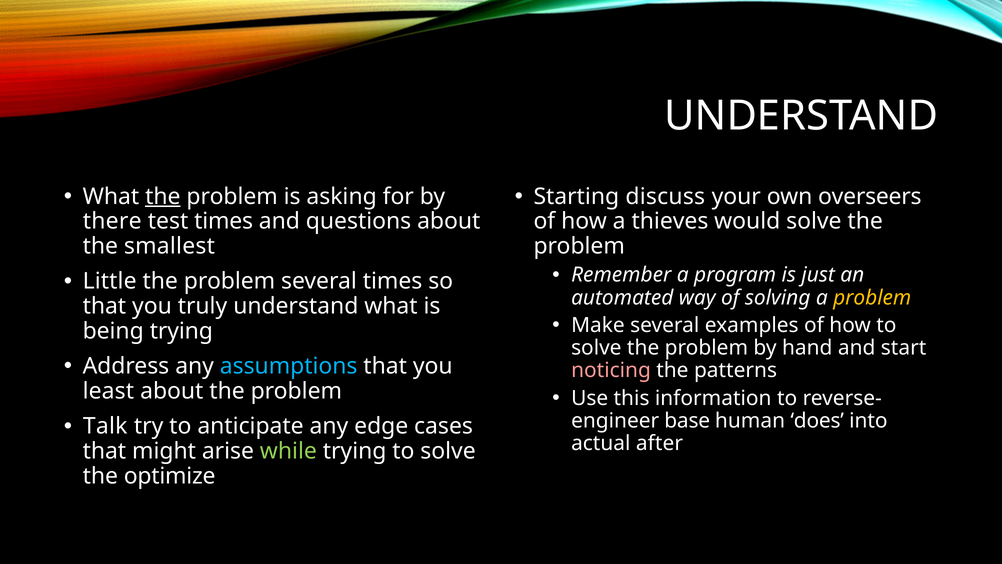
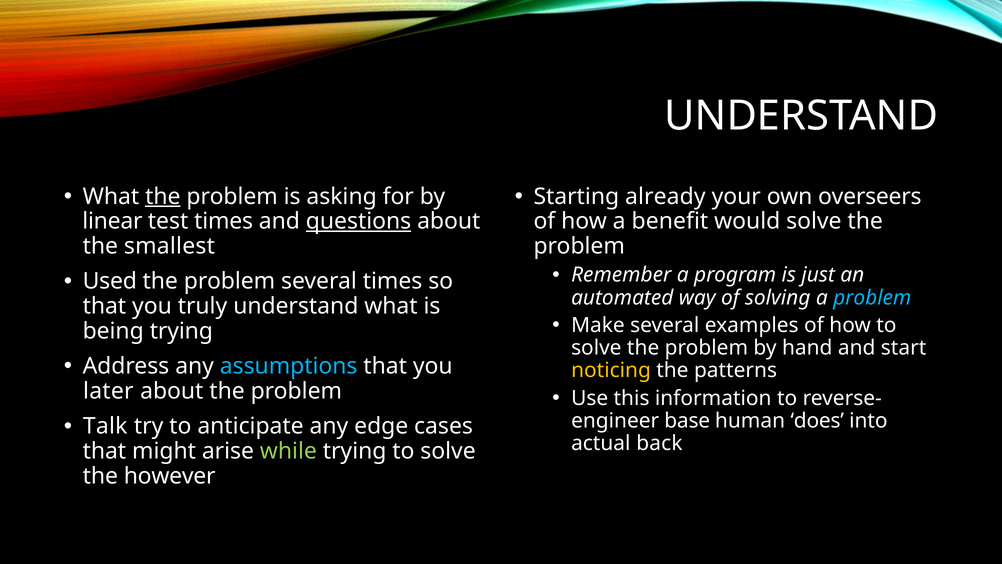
discuss: discuss -> already (665, 196)
there: there -> linear (112, 221)
questions underline: none -> present (359, 221)
thieves: thieves -> benefit (670, 221)
Little: Little -> Used (110, 281)
problem colour: yellow -> light blue (872, 297)
noticing colour: pink -> yellow (611, 370)
least: least -> later (108, 391)
after: after -> back (659, 443)
optimize: optimize -> however (170, 476)
